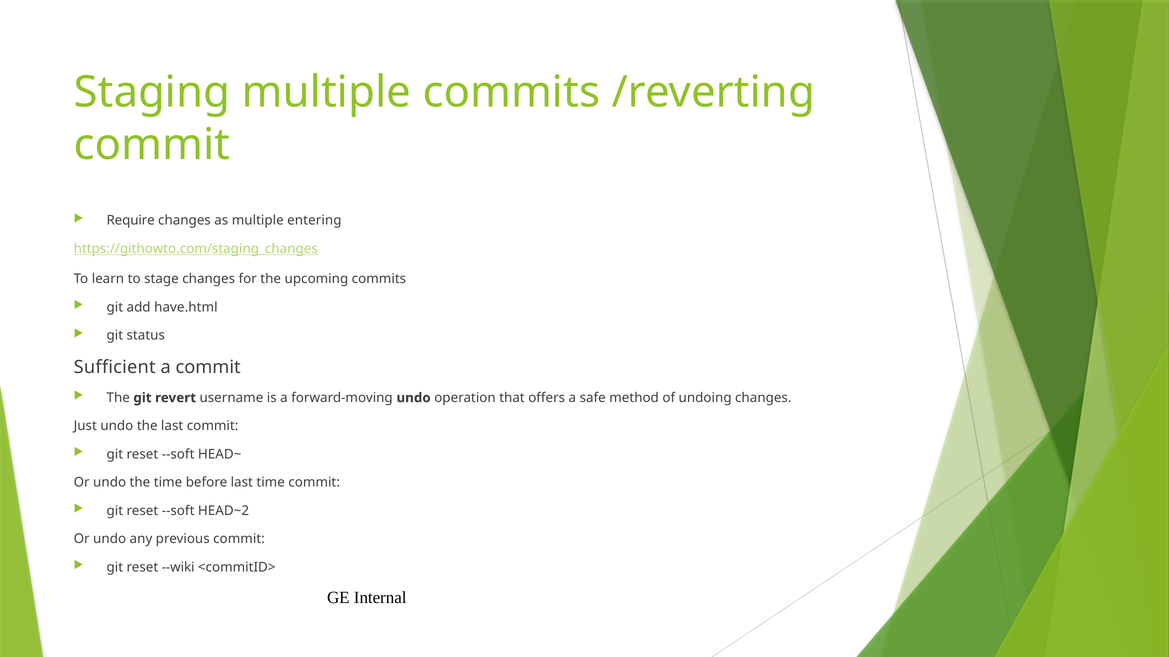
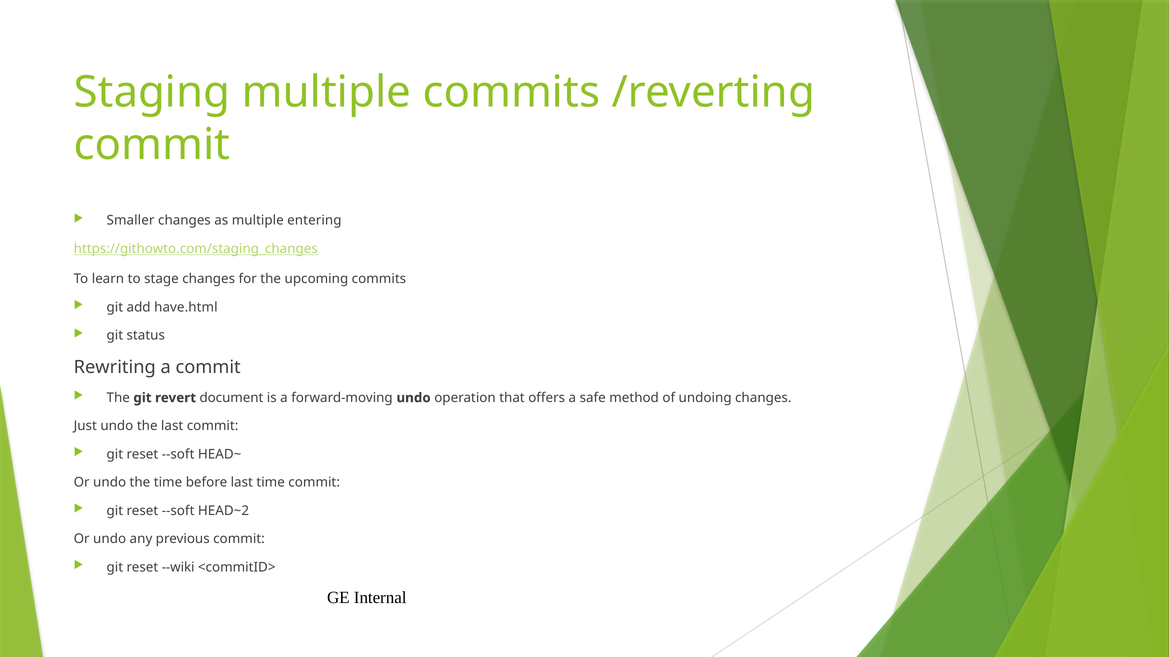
Require: Require -> Smaller (131, 221)
Sufficient: Sufficient -> Rewriting (115, 367)
username: username -> document (231, 398)
